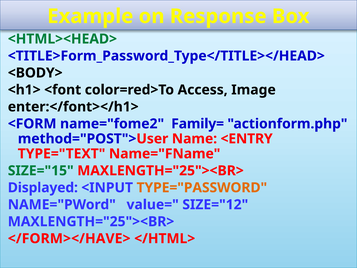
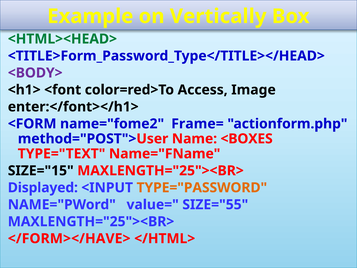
Response: Response -> Vertically (218, 16)
<BODY> colour: black -> purple (35, 73)
Family=: Family= -> Frame= (197, 124)
<ENTRY: <ENTRY -> <BOXES (247, 139)
SIZE="15 colour: green -> black (41, 171)
SIZE="12: SIZE="12 -> SIZE="55 (215, 204)
